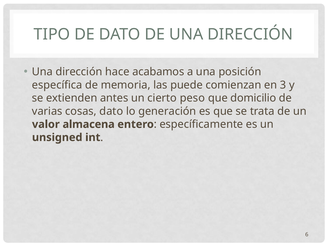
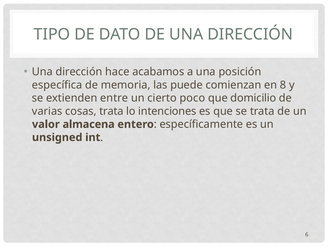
3: 3 -> 8 (283, 85)
antes: antes -> entre (114, 98)
peso: peso -> poco (192, 98)
cosas dato: dato -> trata (111, 111)
generación: generación -> intenciones (167, 111)
